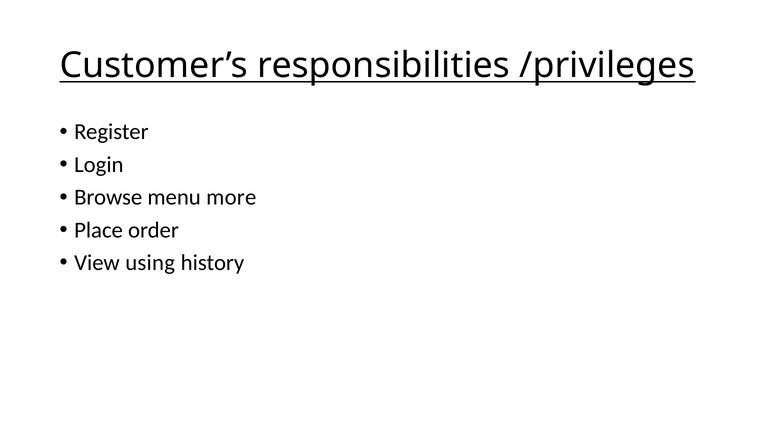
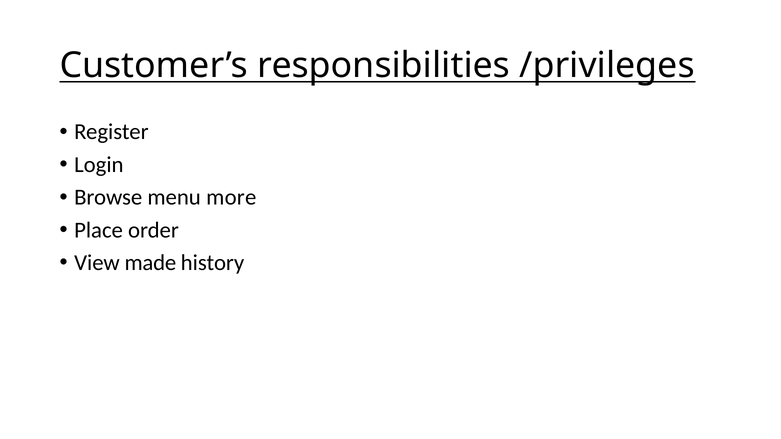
using: using -> made (150, 263)
